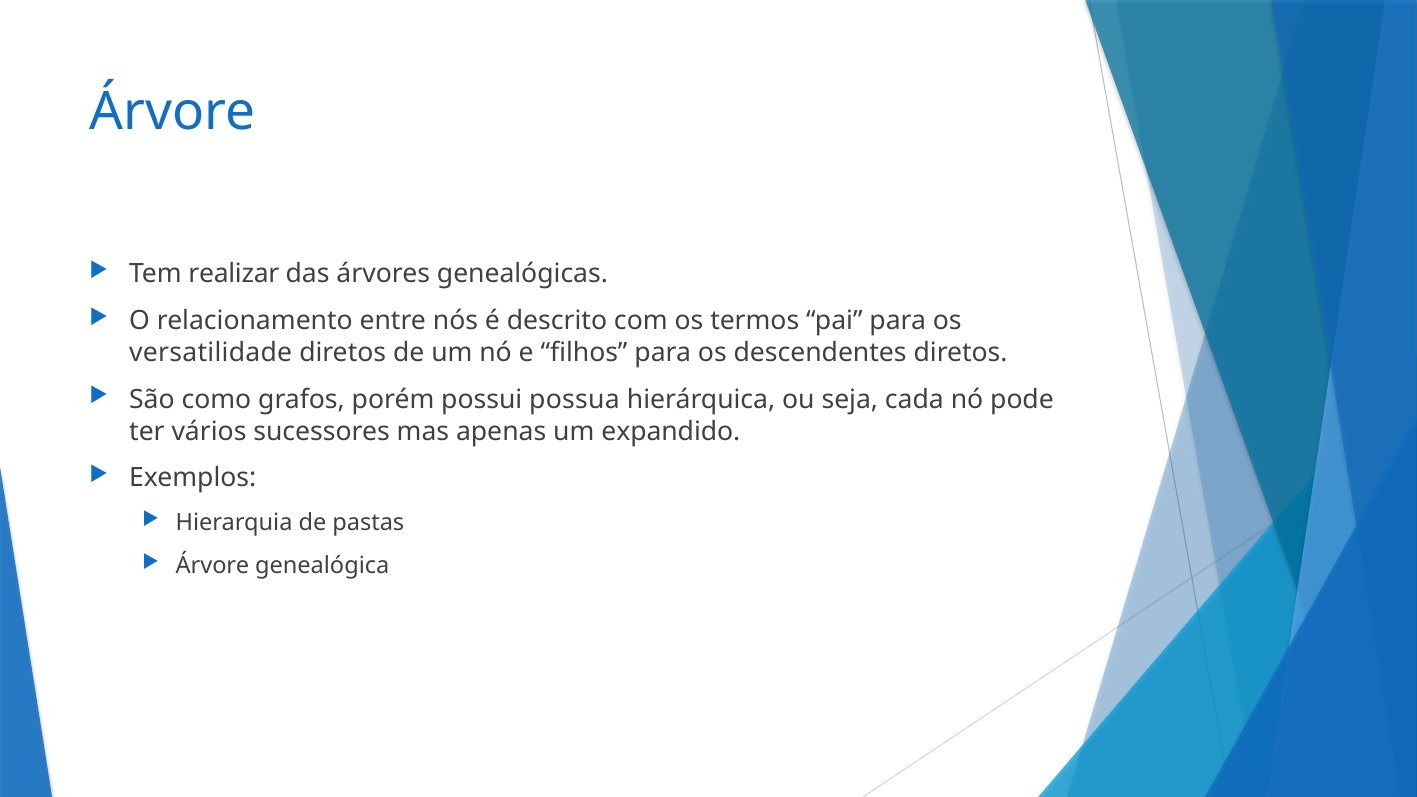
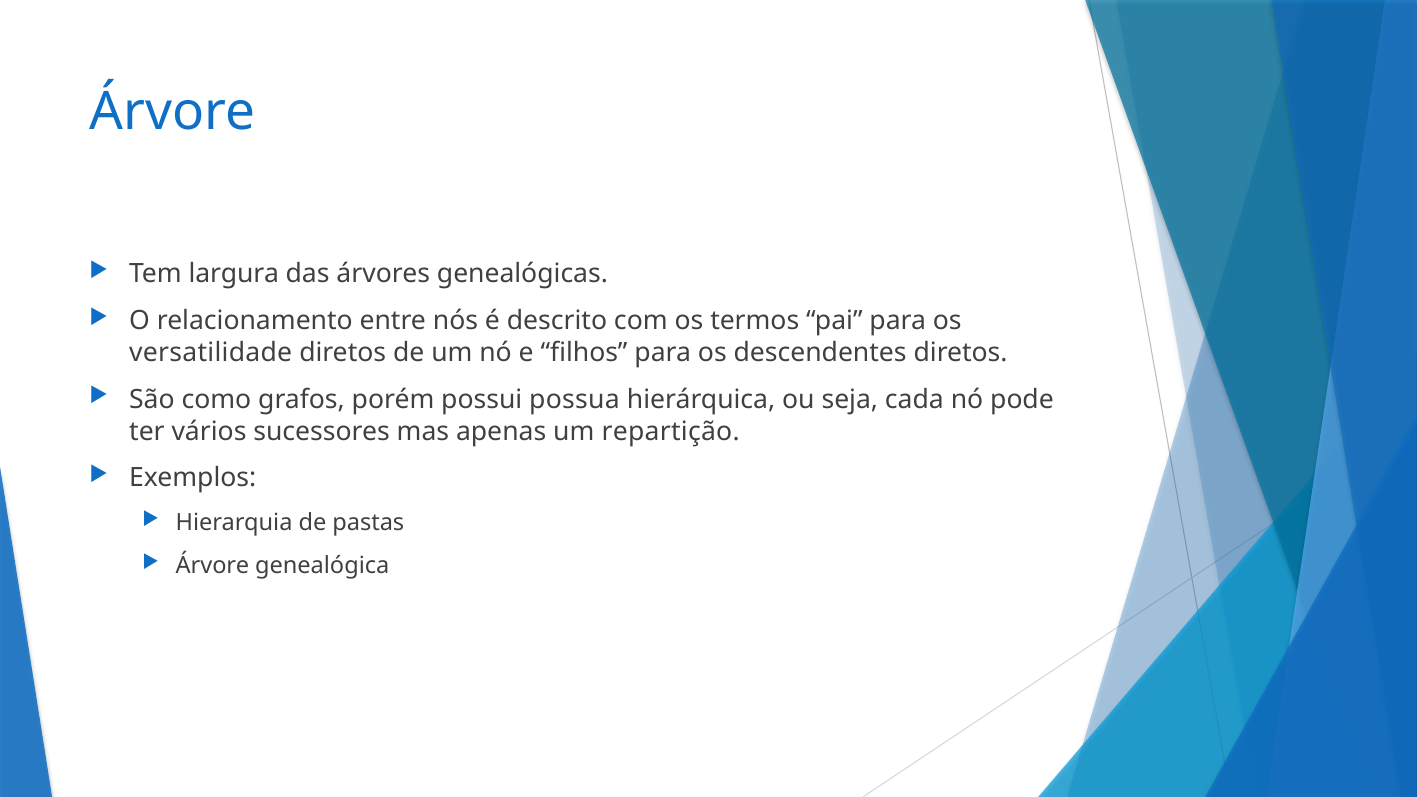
realizar: realizar -> largura (234, 274)
expandido: expandido -> repartição (671, 431)
